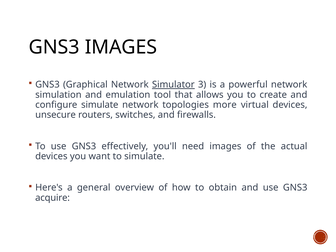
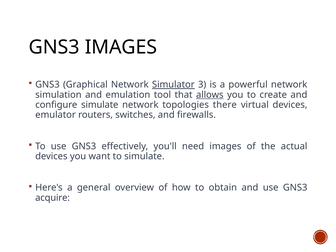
allows underline: none -> present (210, 95)
more: more -> there (225, 105)
unsecure: unsecure -> emulator (56, 115)
